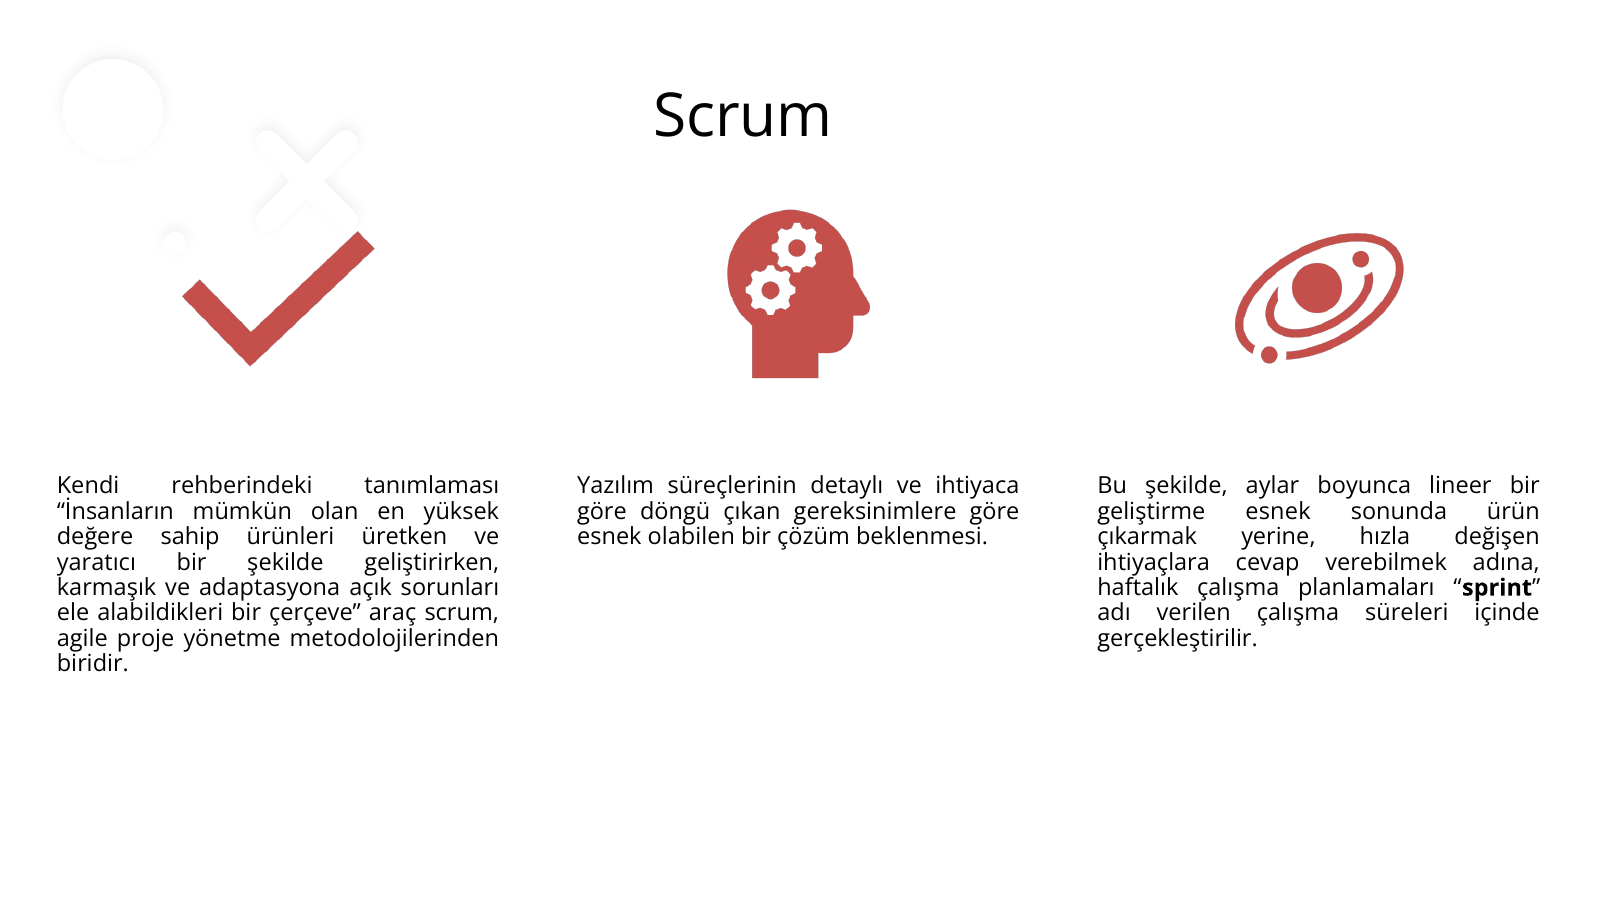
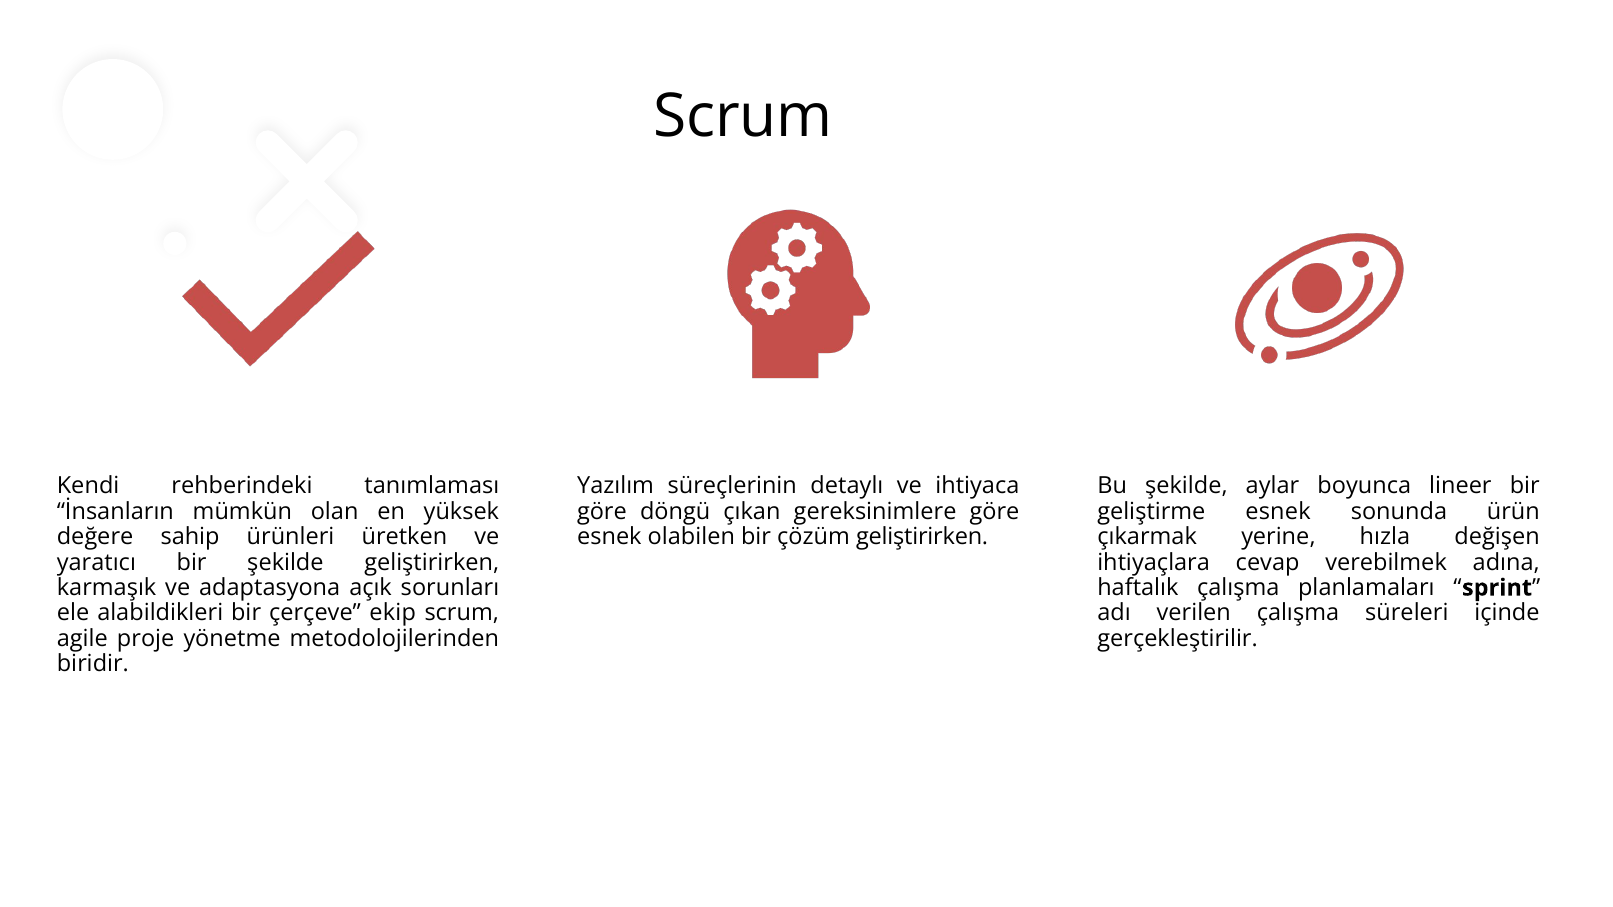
çözüm beklenmesi: beklenmesi -> geliştirirken (922, 537)
araç: araç -> ekip (393, 613)
